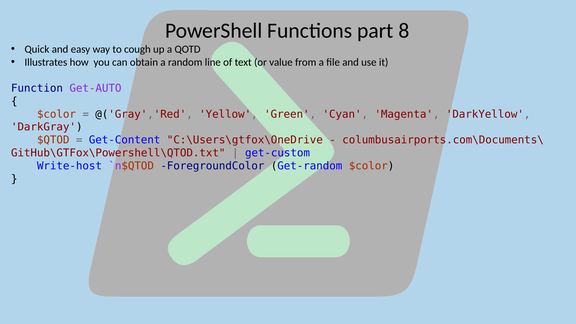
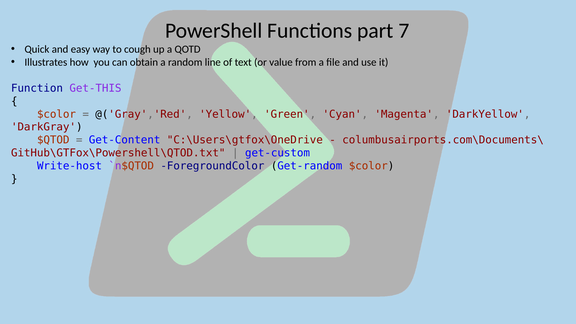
8: 8 -> 7 (404, 31)
Get-AUTO: Get-AUTO -> Get-THIS (95, 88)
